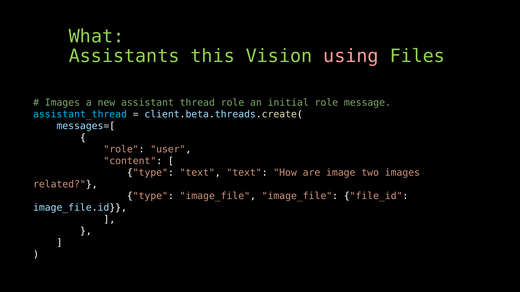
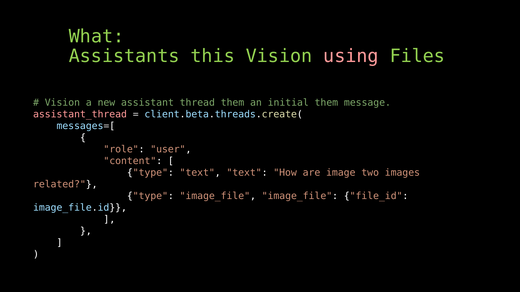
Images: Images -> Vision (62, 103)
thread role: role -> them (232, 103)
initial role: role -> them (326, 103)
assistant_thread colour: light blue -> pink (80, 114)
